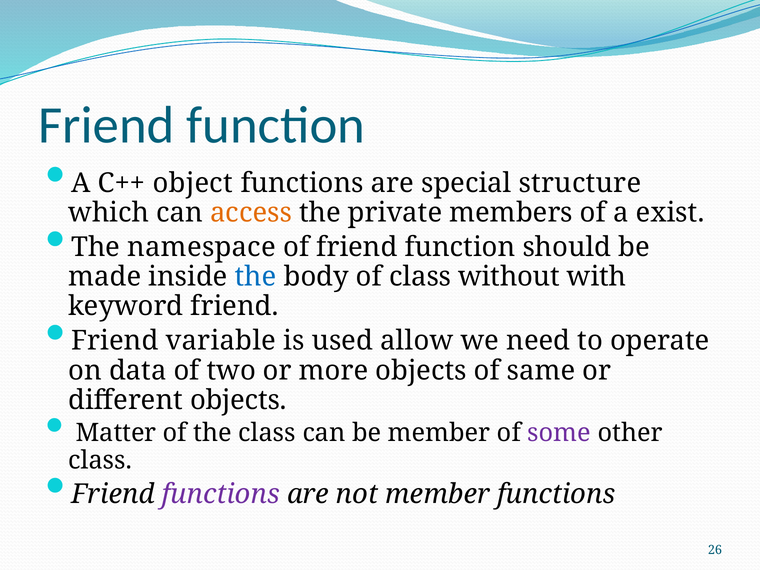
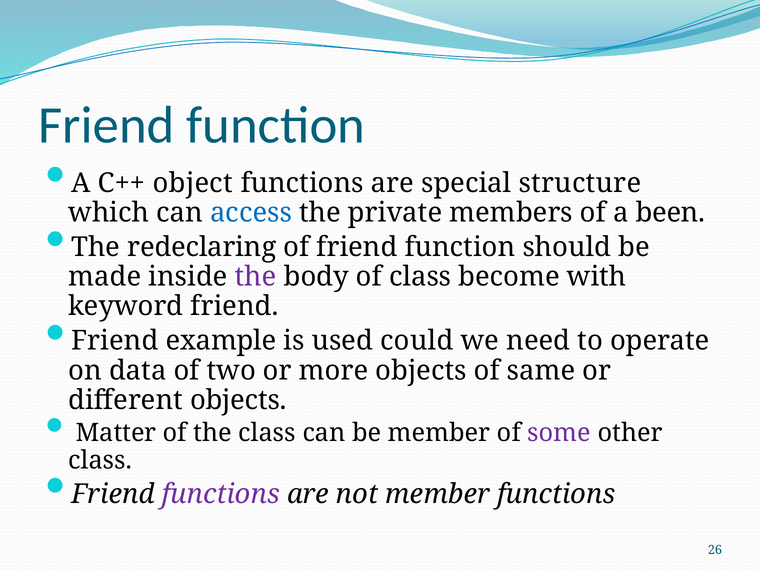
access colour: orange -> blue (251, 213)
exist: exist -> been (670, 213)
namespace: namespace -> redeclaring (202, 247)
the colour: blue -> purple (256, 277)
without: without -> become (509, 277)
variable: variable -> example (221, 341)
allow: allow -> could (417, 341)
